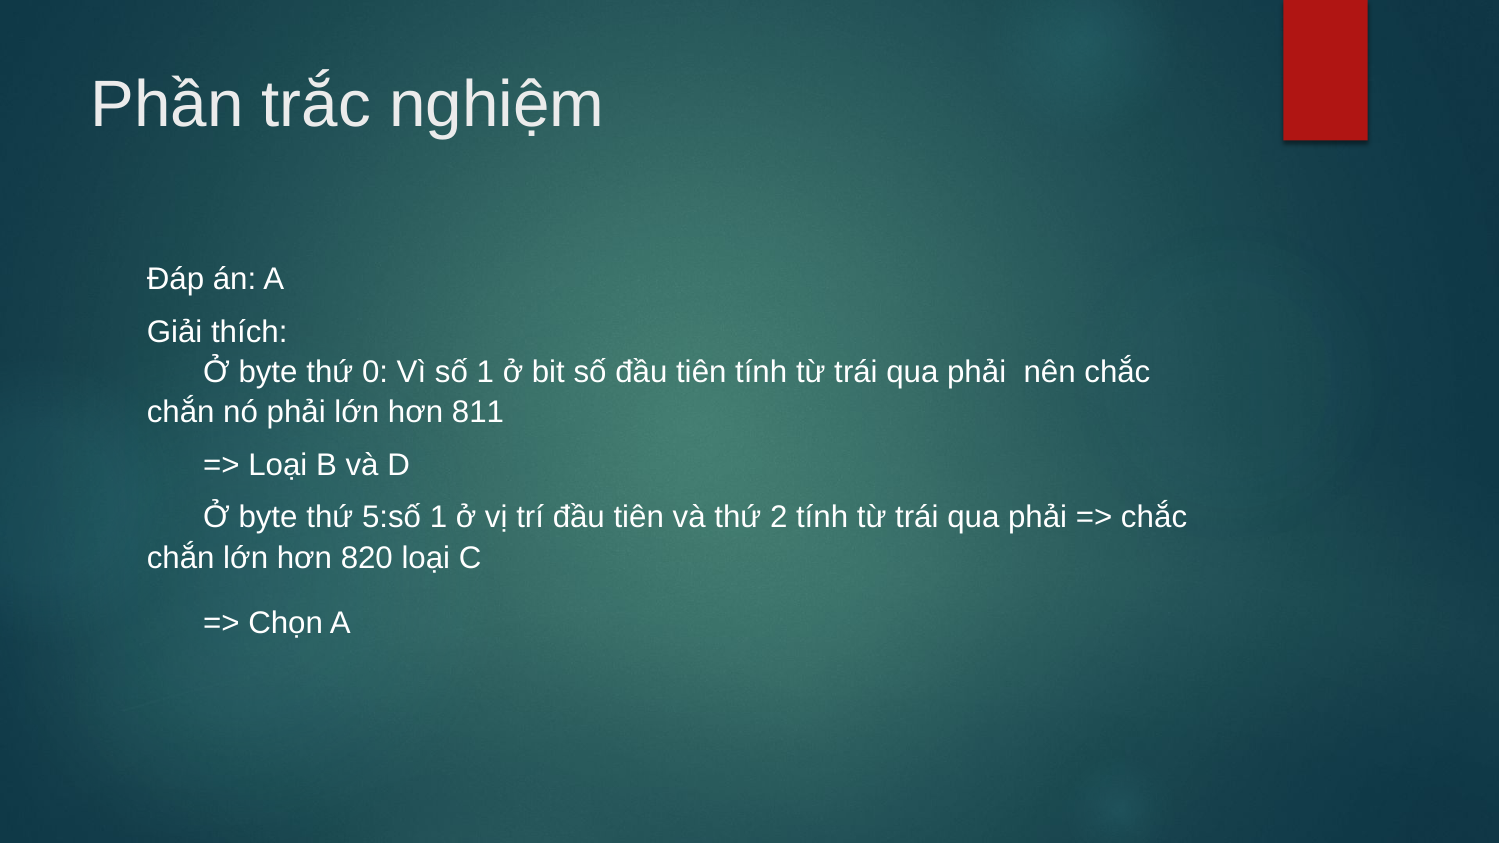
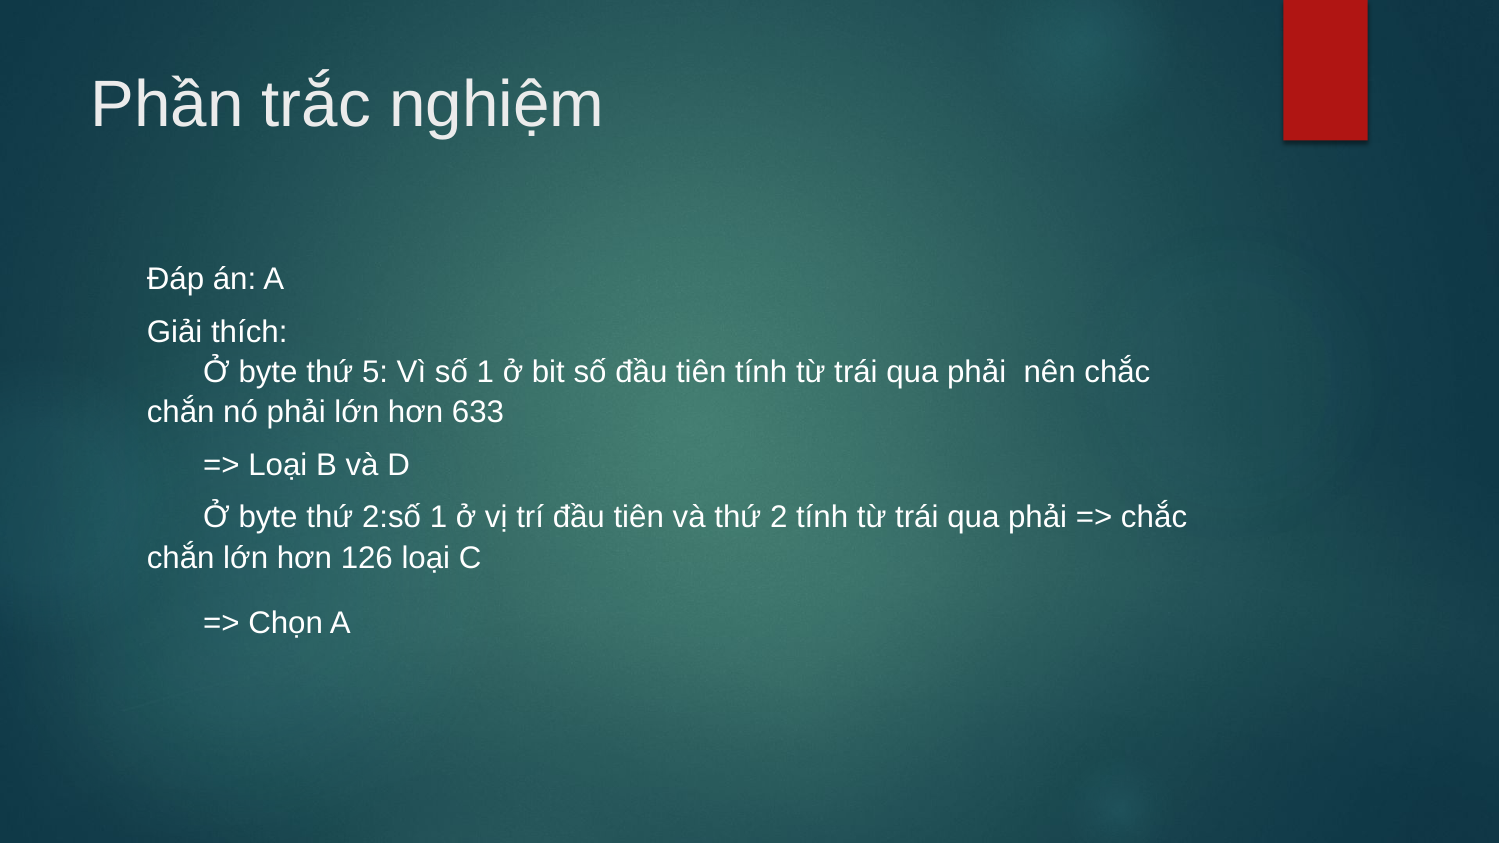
0: 0 -> 5 (375, 372)
811: 811 -> 633 (478, 412)
5:số: 5:số -> 2:số (392, 518)
820: 820 -> 126 (367, 558)
